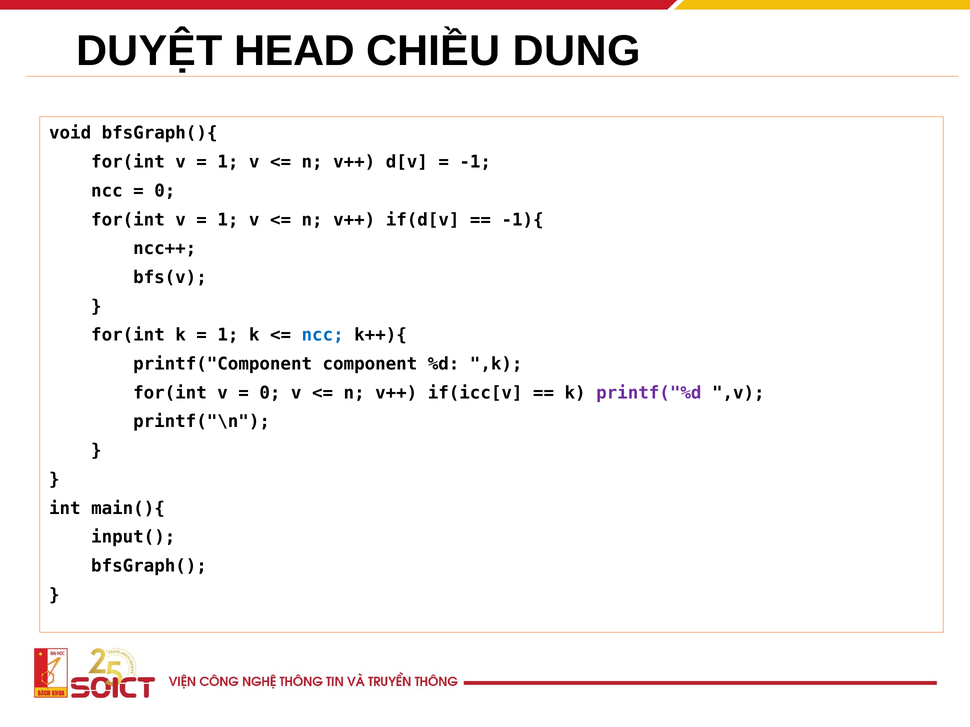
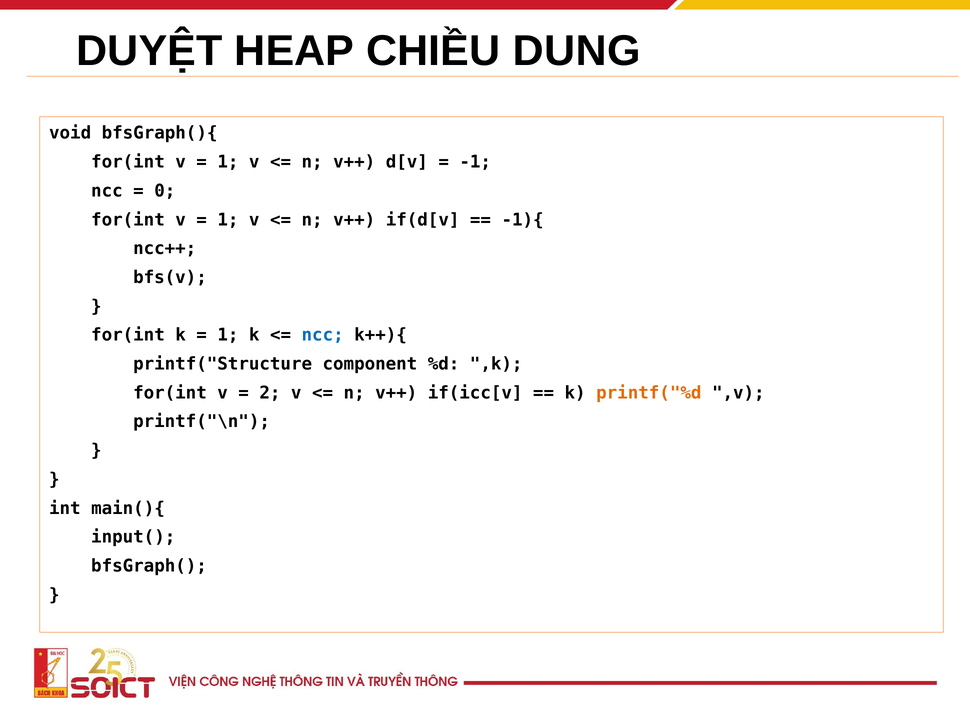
HEAD: HEAD -> HEAP (294, 51)
printf("Component: printf("Component -> printf("Structure (223, 364)
0: 0 -> 2 (270, 393)
printf("%d colour: purple -> orange (649, 393)
